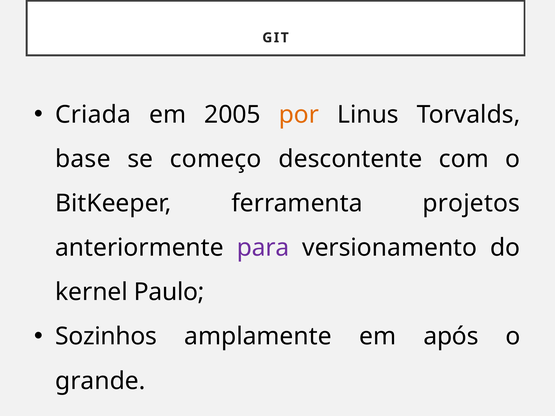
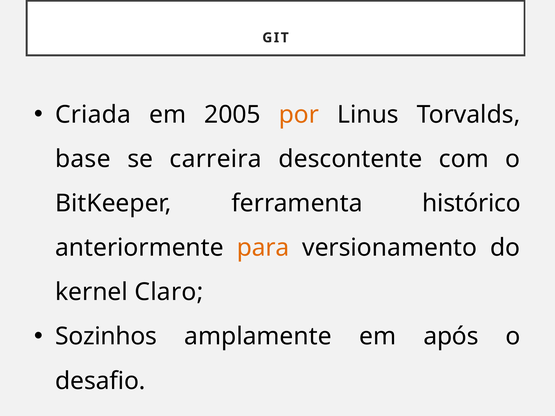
começo: começo -> carreira (216, 159)
projetos: projetos -> histórico (472, 204)
para colour: purple -> orange (263, 248)
Paulo: Paulo -> Claro (169, 292)
grande: grande -> desafio (100, 381)
